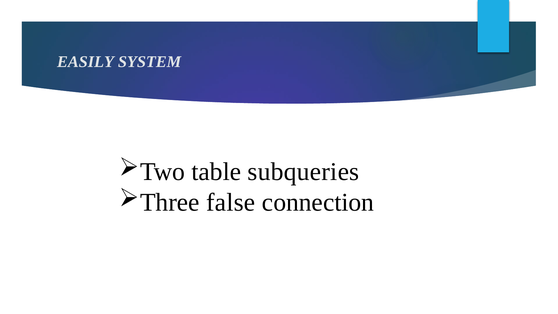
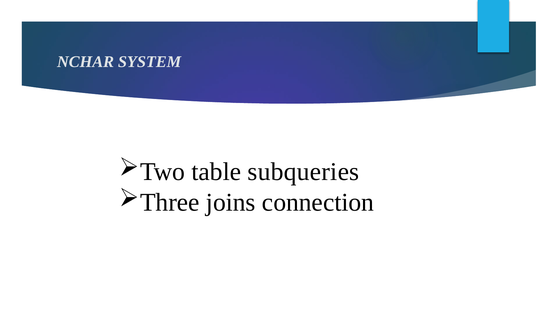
EASILY: EASILY -> NCHAR (85, 62)
false: false -> joins (231, 202)
